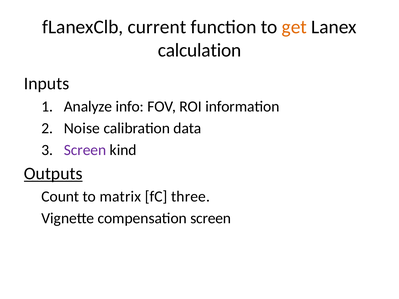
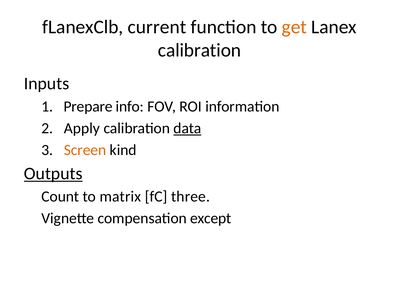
calculation: calculation -> calibration (200, 50)
Analyze: Analyze -> Prepare (88, 107)
Noise: Noise -> Apply (82, 128)
data underline: none -> present (187, 128)
Screen colour: purple -> orange (85, 150)
compensation screen: screen -> except (211, 218)
